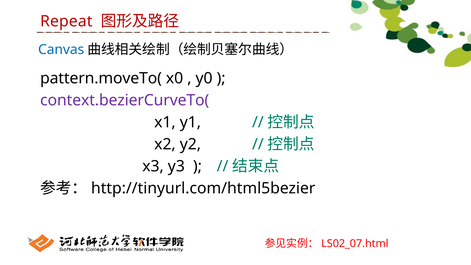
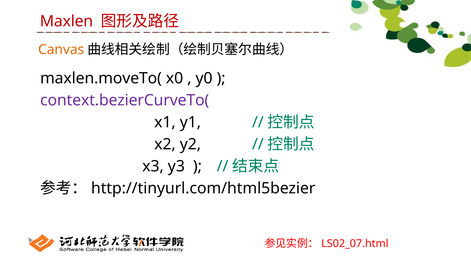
Repeat: Repeat -> Maxlen (66, 21)
Canvas colour: blue -> orange (61, 50)
pattern.moveTo(: pattern.moveTo( -> maxlen.moveTo( (101, 78)
